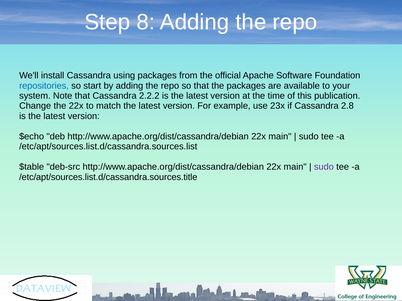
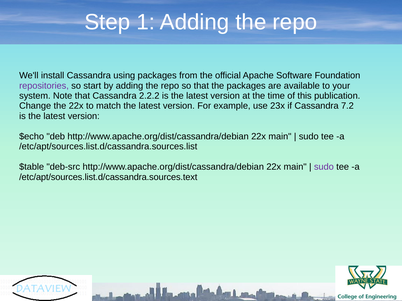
8: 8 -> 1 (146, 22)
repositories colour: blue -> purple (44, 86)
2.8: 2.8 -> 7.2 (347, 106)
/etc/apt/sources.list.d/cassandra.sources.title: /etc/apt/sources.list.d/cassandra.sources.title -> /etc/apt/sources.list.d/cassandra.sources.text (108, 177)
